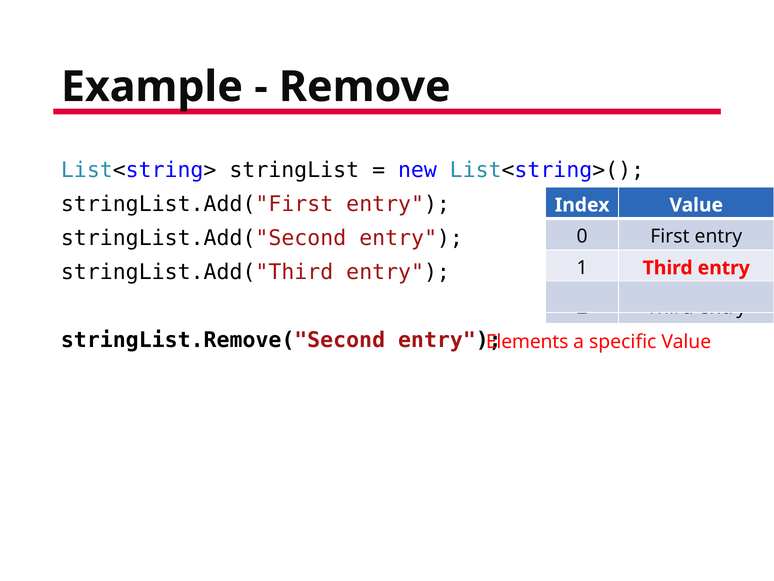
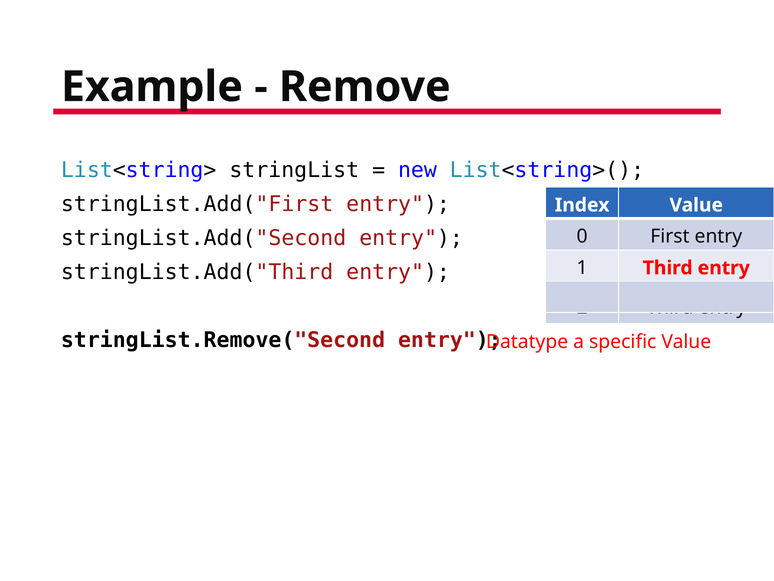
Elements: Elements -> Datatype (527, 341)
